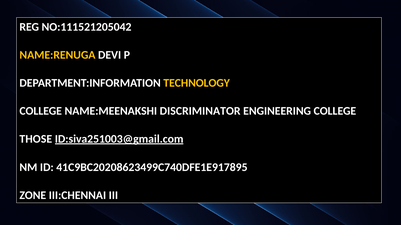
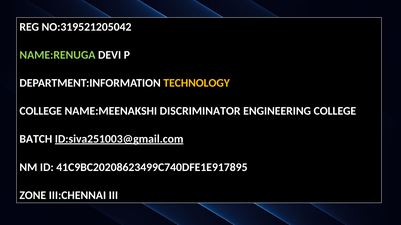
NO:111521205042: NO:111521205042 -> NO:319521205042 (87, 27)
NAME:RENUGA colour: yellow -> light green (57, 55)
THOSE: THOSE -> BATCH (36, 139)
